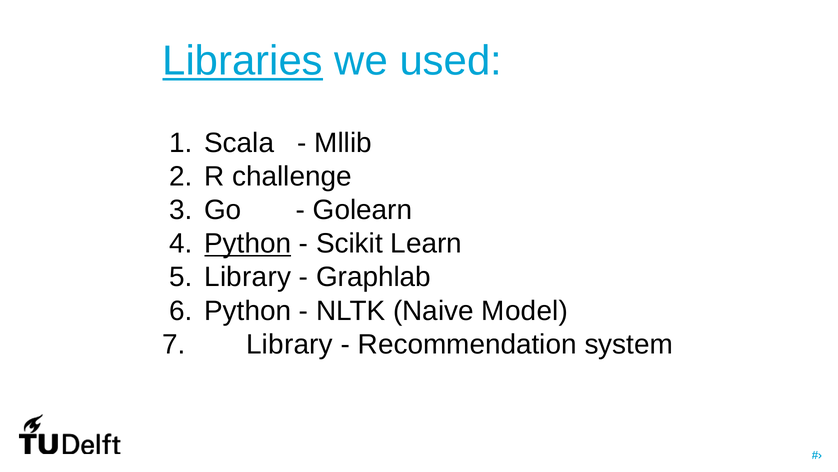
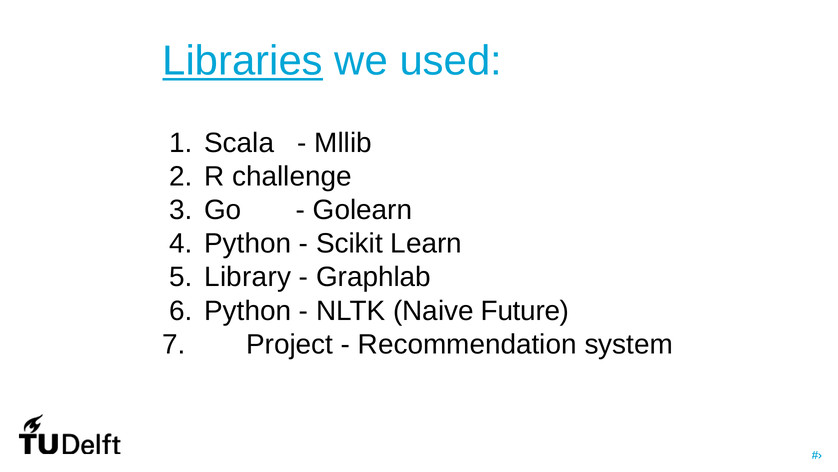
Python underline: present -> none (248, 243)
Model: Model -> Future (525, 310)
7 Library: Library -> Project (290, 344)
